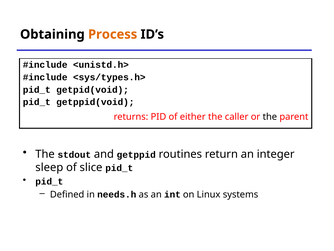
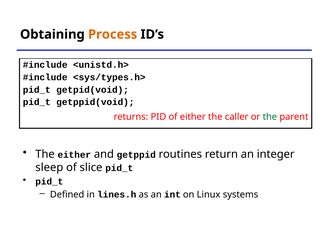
the colour: black -> green (270, 117)
The stdout: stdout -> either (74, 154)
needs.h: needs.h -> lines.h (117, 194)
